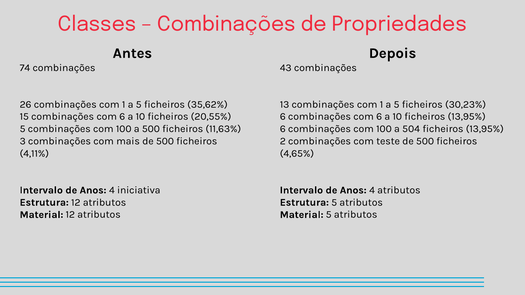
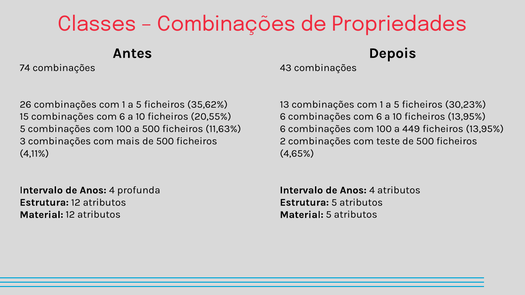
504: 504 -> 449 (411, 129)
iniciativa: iniciativa -> profunda (139, 190)
